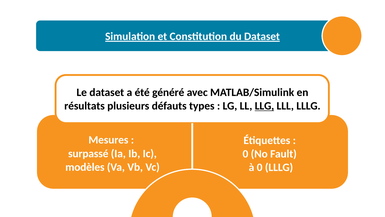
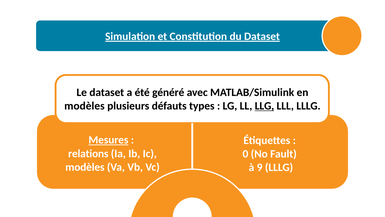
résultats: résultats -> modèles (84, 106)
Mesures underline: none -> present (108, 140)
surpassé: surpassé -> relations (88, 153)
à 0: 0 -> 9 (260, 167)
